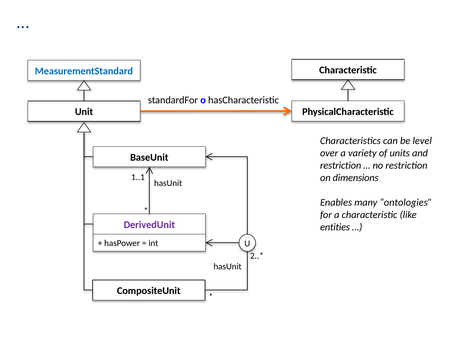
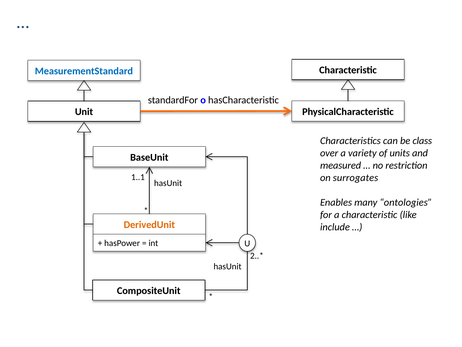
level: level -> class (422, 141)
restriction: restriction -> measured (341, 165)
dimensions: dimensions -> surrogates (356, 178)
DerivedUnit colour: purple -> orange (149, 224)
entities: entities -> include (335, 227)
